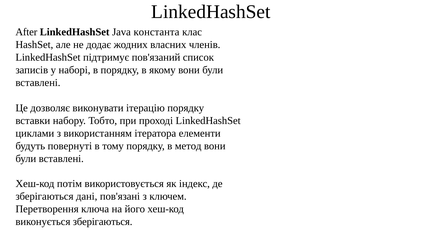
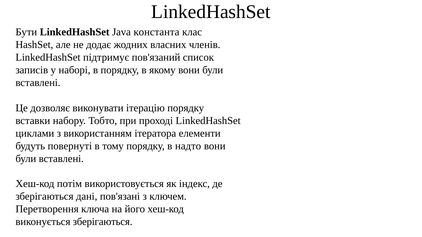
After: After -> Бути (26, 32)
метод: метод -> надто (188, 146)
